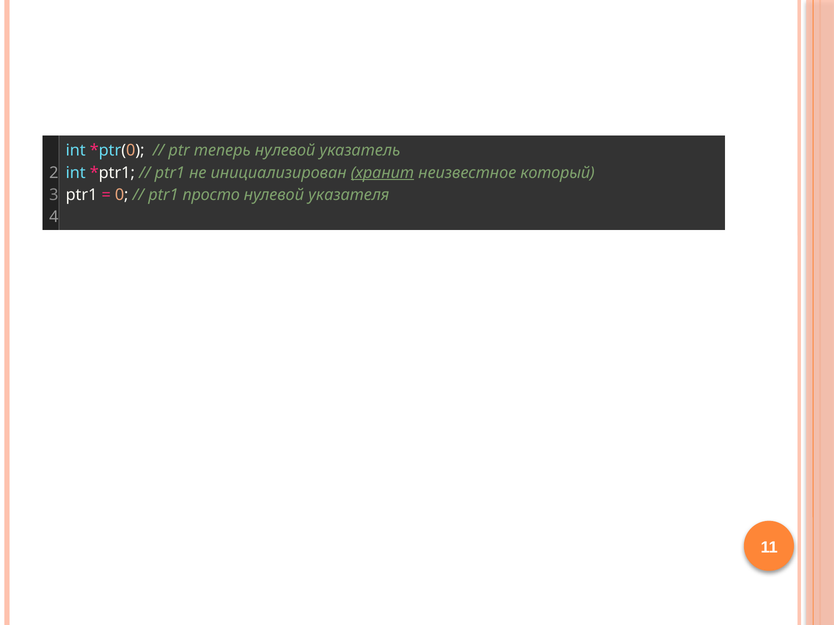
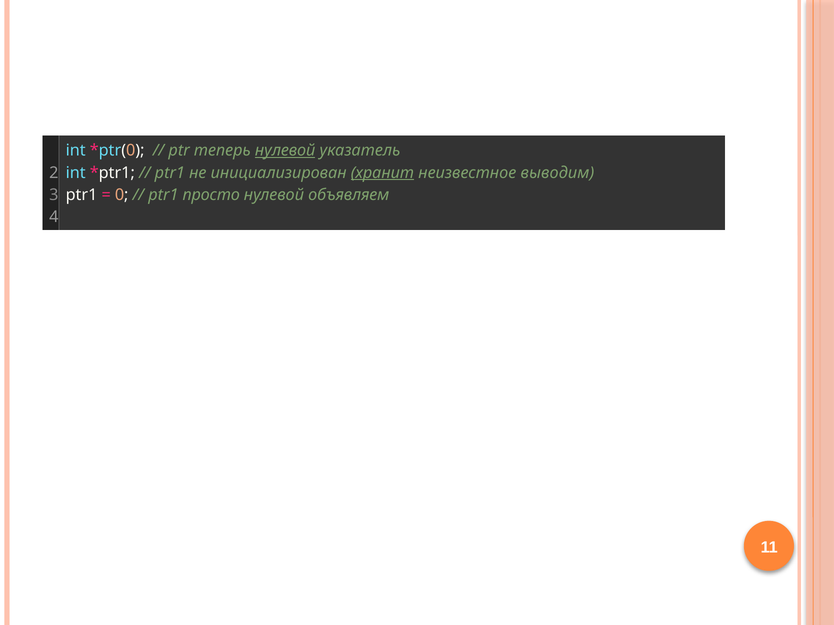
нулевой underline: none -> present (285, 151)
который: который -> выводим (557, 173)
указателя: указателя -> объявляем (349, 195)
